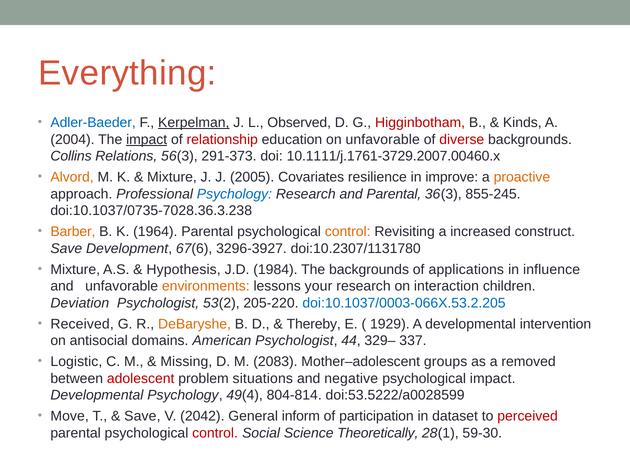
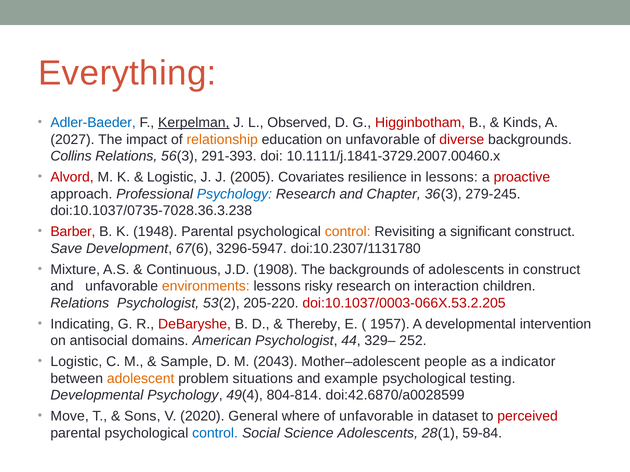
2004: 2004 -> 2027 (73, 140)
impact underline: present -> none (147, 140)
relationship colour: red -> orange (222, 140)
291-373: 291-373 -> 291-393 (229, 156)
10.1111/j.1761-3729.2007.00460.x: 10.1111/j.1761-3729.2007.00460.x -> 10.1111/j.1841-3729.2007.00460.x (393, 156)
Alvord colour: orange -> red (72, 177)
Mixture: Mixture -> Logistic (172, 177)
in improve: improve -> lessons (452, 177)
proactive colour: orange -> red (522, 177)
and Parental: Parental -> Chapter (394, 194)
855-245: 855-245 -> 279-245 (493, 194)
Barber colour: orange -> red (73, 232)
1964: 1964 -> 1948 (155, 232)
increased: increased -> significant (481, 232)
3296-3927: 3296-3927 -> 3296-5947 (251, 249)
Hypothesis: Hypothesis -> Continuous (184, 270)
1984: 1984 -> 1908 (275, 270)
of applications: applications -> adolescents (466, 270)
in influence: influence -> construct (552, 270)
your: your -> risky (319, 286)
Deviation: Deviation -> Relations (80, 303)
doi:10.1037/0003-066X.53.2.205 colour: blue -> red (404, 303)
Received: Received -> Indicating (82, 324)
DeBaryshe colour: orange -> red (194, 324)
1929: 1929 -> 1957 (390, 324)
337: 337 -> 252 (413, 341)
Missing: Missing -> Sample (186, 362)
2083: 2083 -> 2043 (275, 362)
groups: groups -> people (446, 362)
removed: removed -> indicator (528, 362)
adolescent colour: red -> orange (141, 379)
negative: negative -> example (351, 379)
psychological impact: impact -> testing (493, 379)
doi:53.5222/a0028599: doi:53.5222/a0028599 -> doi:42.6870/a0028599 (395, 396)
Save: Save -> Sons (142, 417)
2042: 2042 -> 2020 (202, 417)
inform: inform -> where (301, 417)
of participation: participation -> unfavorable (376, 417)
control colour: red -> blue (215, 433)
Science Theoretically: Theoretically -> Adolescents (378, 433)
59-30: 59-30 -> 59-84 (482, 433)
